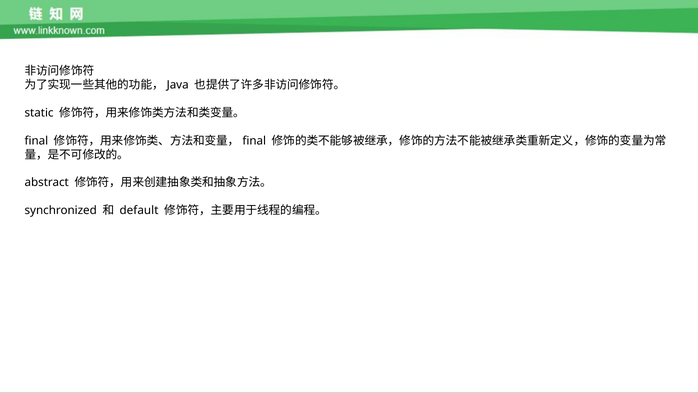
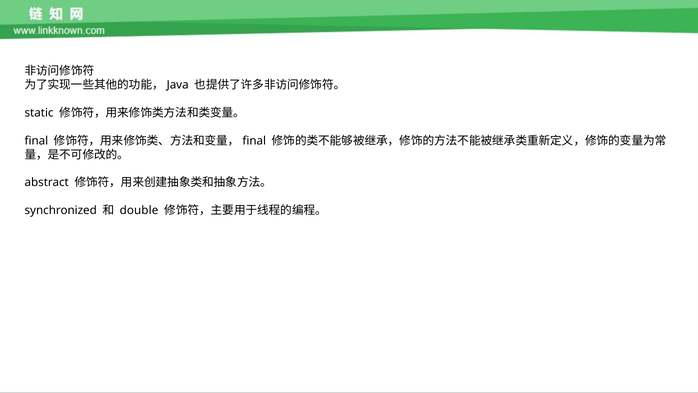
default: default -> double (139, 210)
